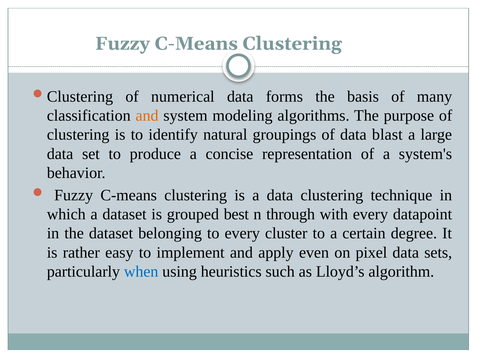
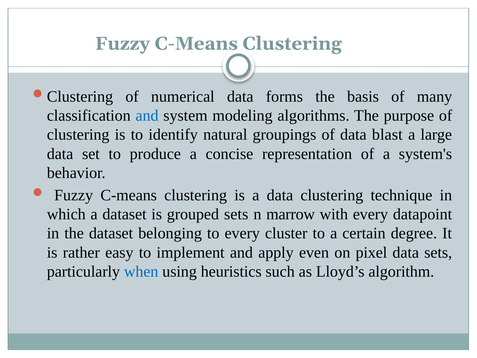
and colour: orange -> blue (147, 116)
grouped best: best -> sets (236, 214)
through: through -> marrow (291, 214)
